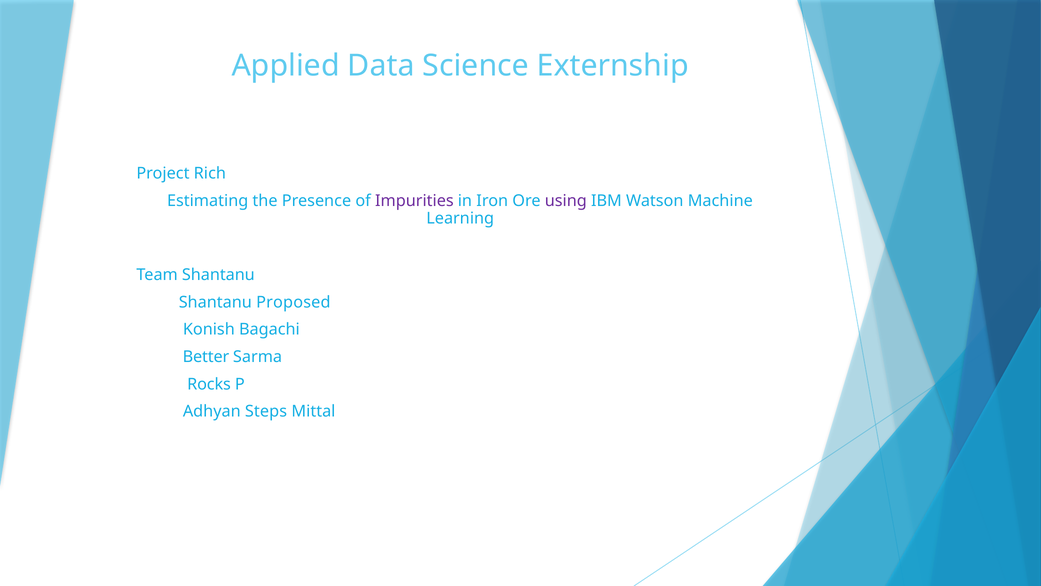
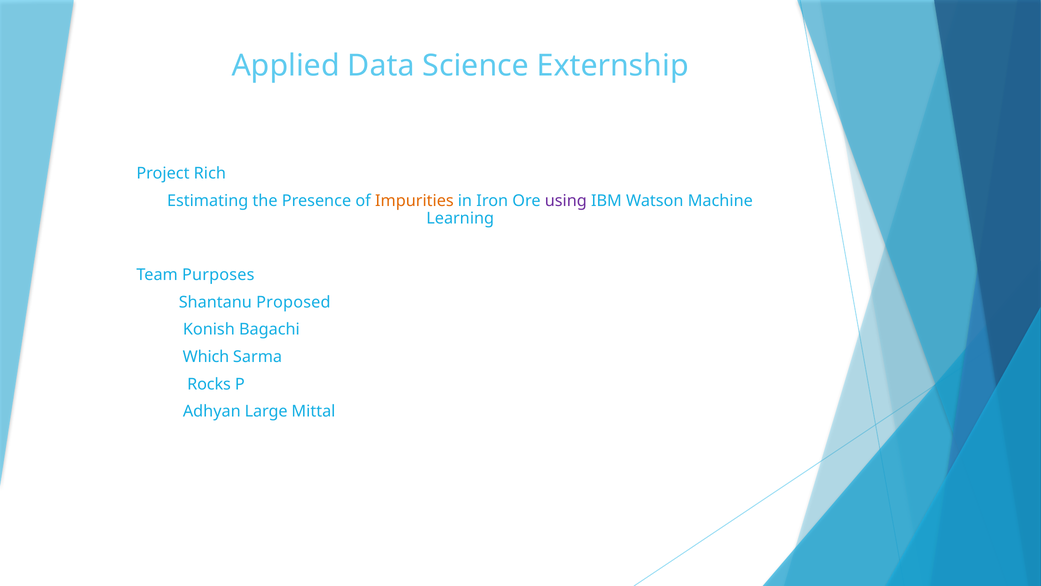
Impurities colour: purple -> orange (414, 201)
Team Shantanu: Shantanu -> Purposes (218, 275)
Better: Better -> Which (206, 357)
Steps: Steps -> Large (266, 411)
